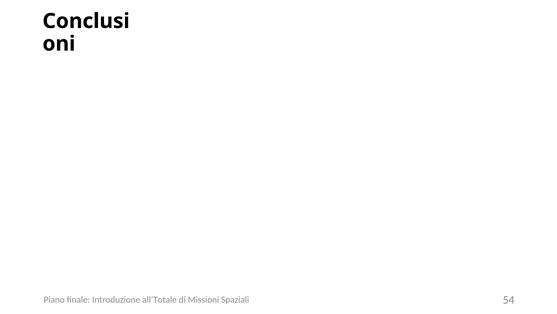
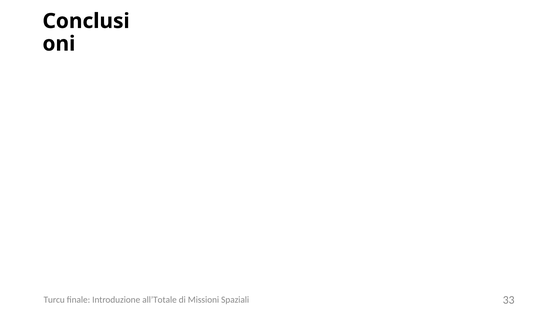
Piano: Piano -> Turcu (54, 299)
54: 54 -> 33 (509, 299)
